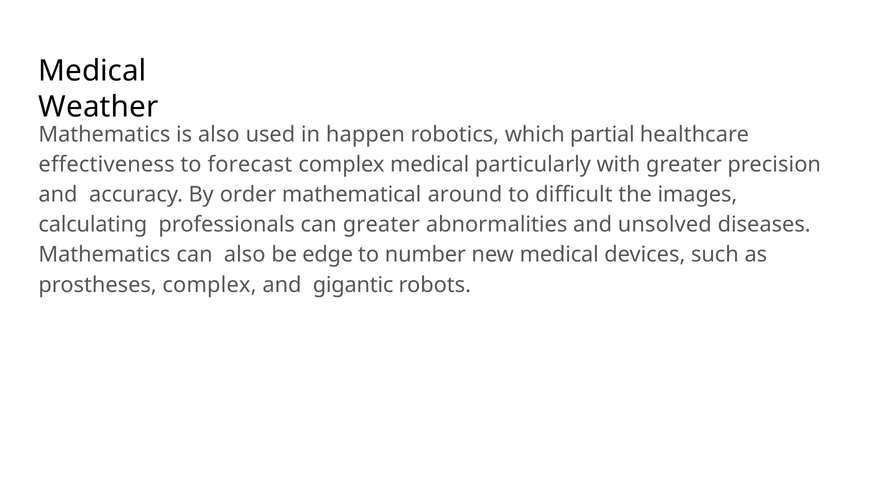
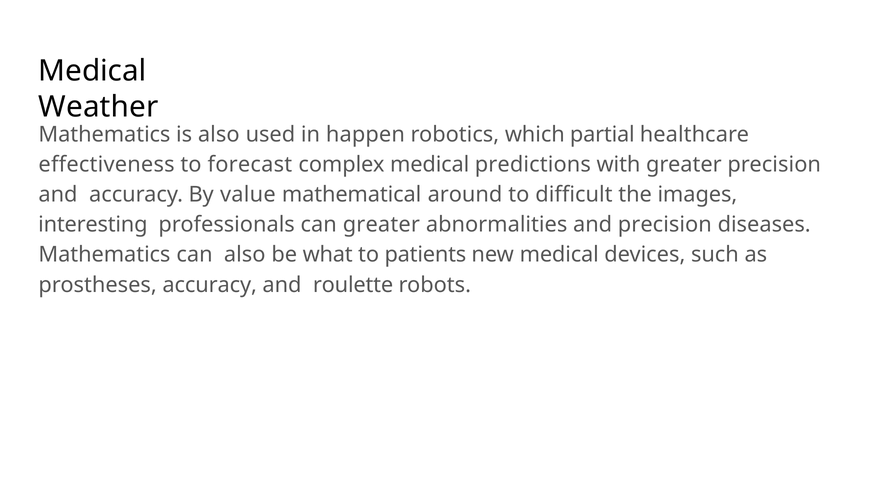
particularly: particularly -> predictions (533, 164)
order: order -> value (248, 195)
calculating: calculating -> interesting (93, 225)
and unsolved: unsolved -> precision (665, 225)
edge: edge -> what (328, 255)
number: number -> patients (425, 255)
prostheses complex: complex -> accuracy (210, 285)
gigantic: gigantic -> roulette (353, 285)
